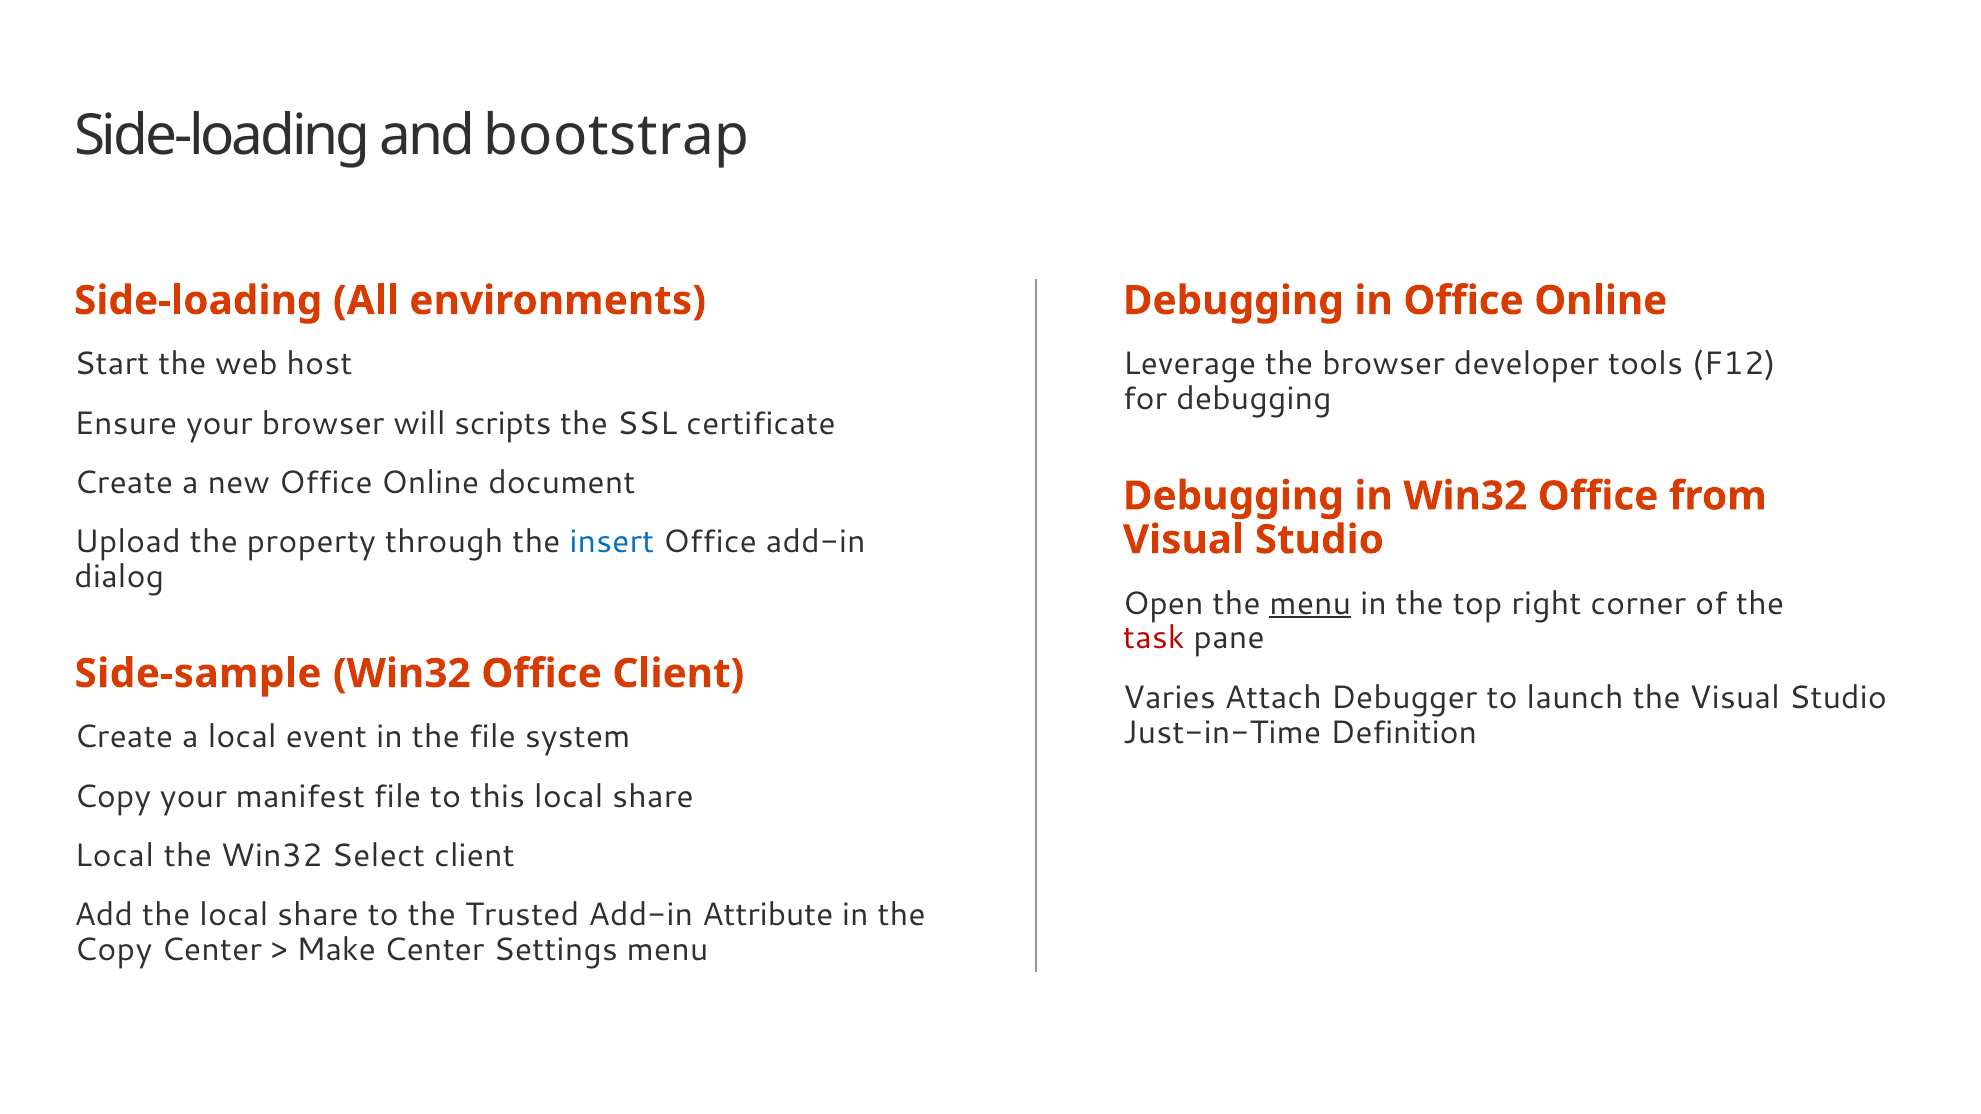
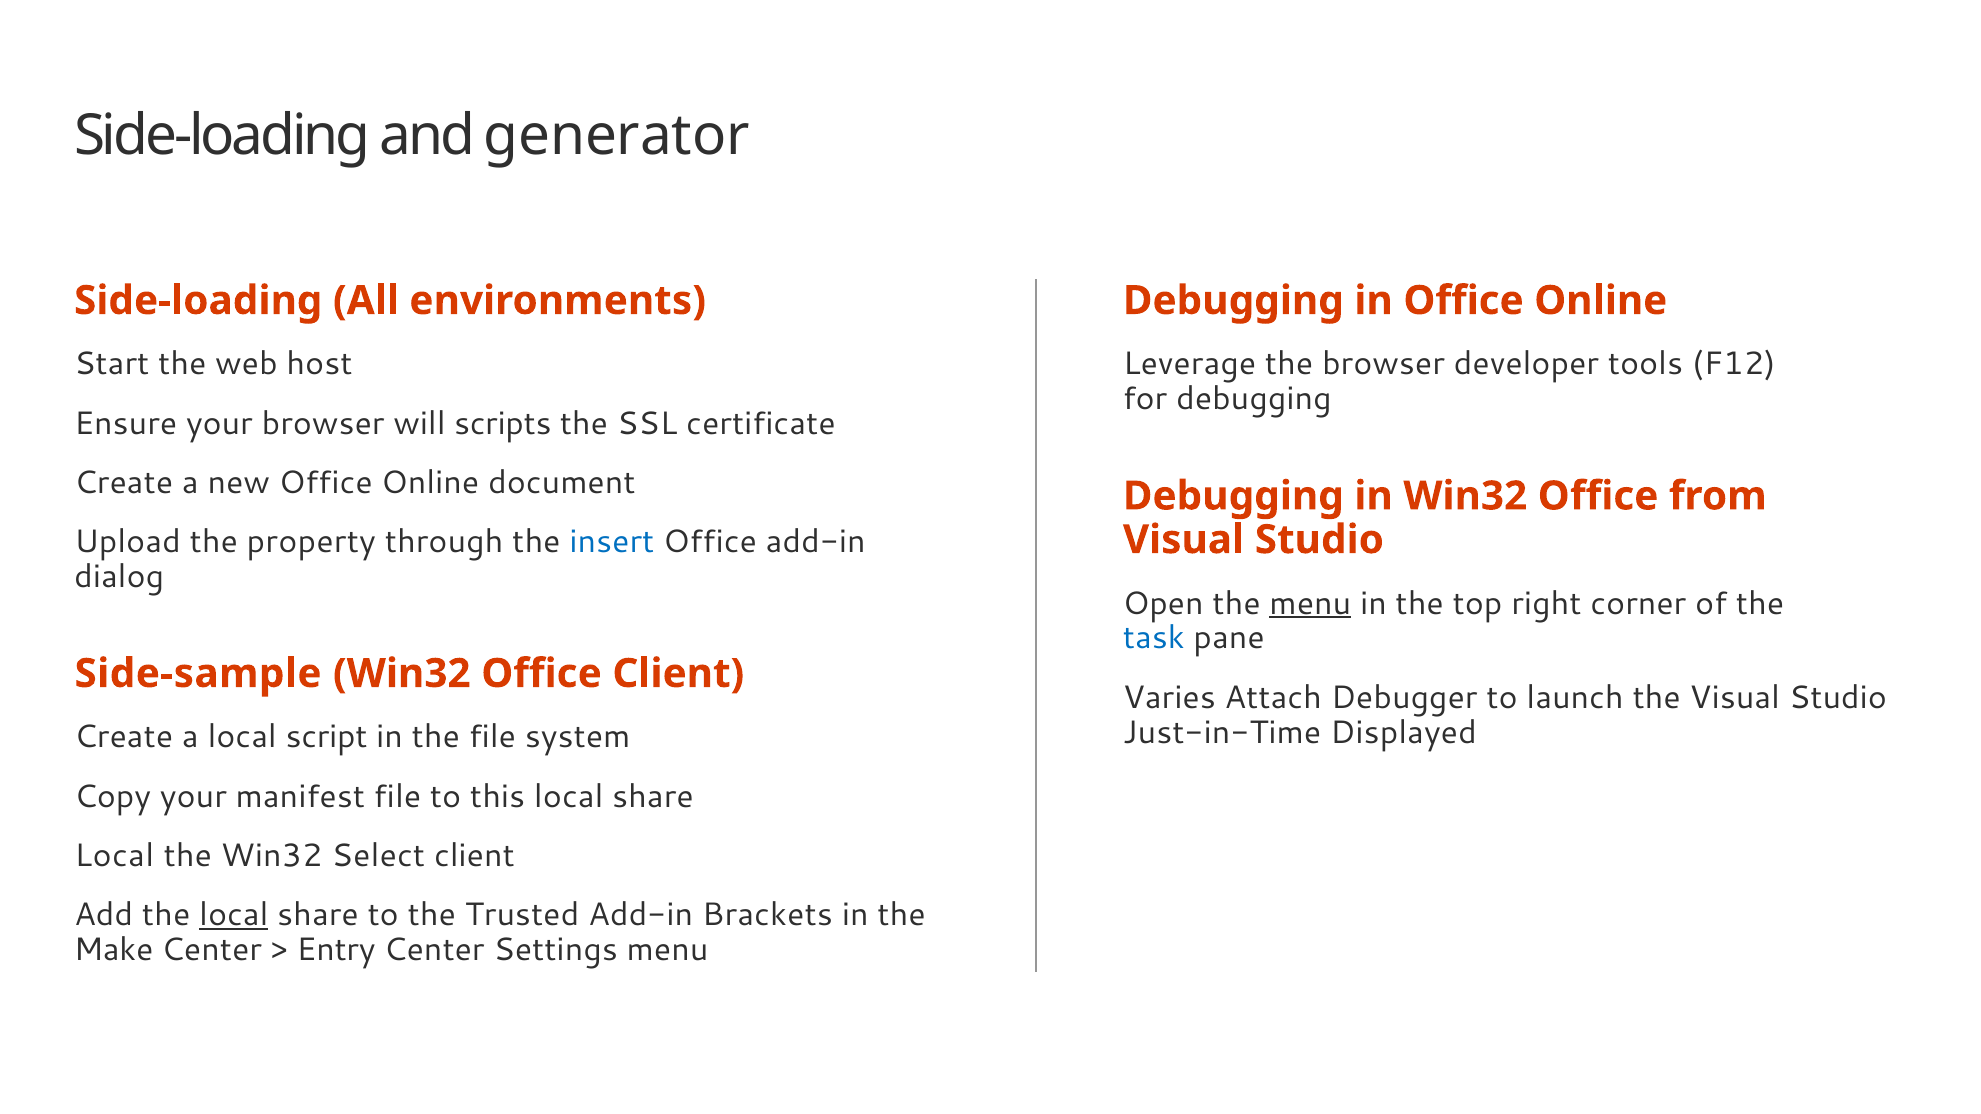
bootstrap: bootstrap -> generator (617, 136)
task colour: red -> blue (1154, 638)
Definition: Definition -> Displayed (1404, 733)
event: event -> script (327, 737)
local underline: none -> present (234, 915)
Attribute: Attribute -> Brackets (767, 915)
Copy: Copy -> Make (113, 950)
Make: Make -> Entry (336, 950)
